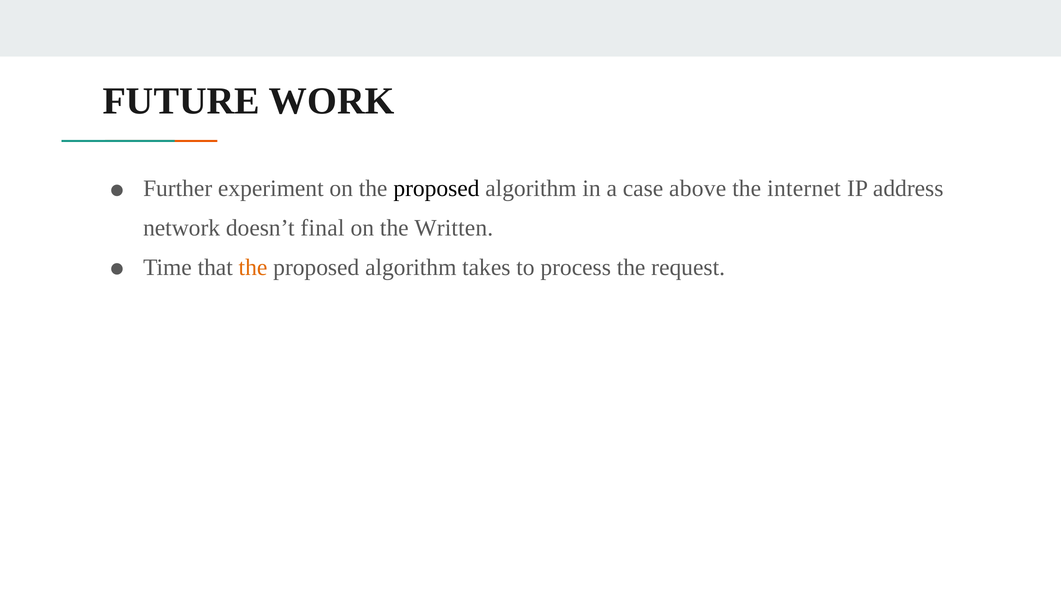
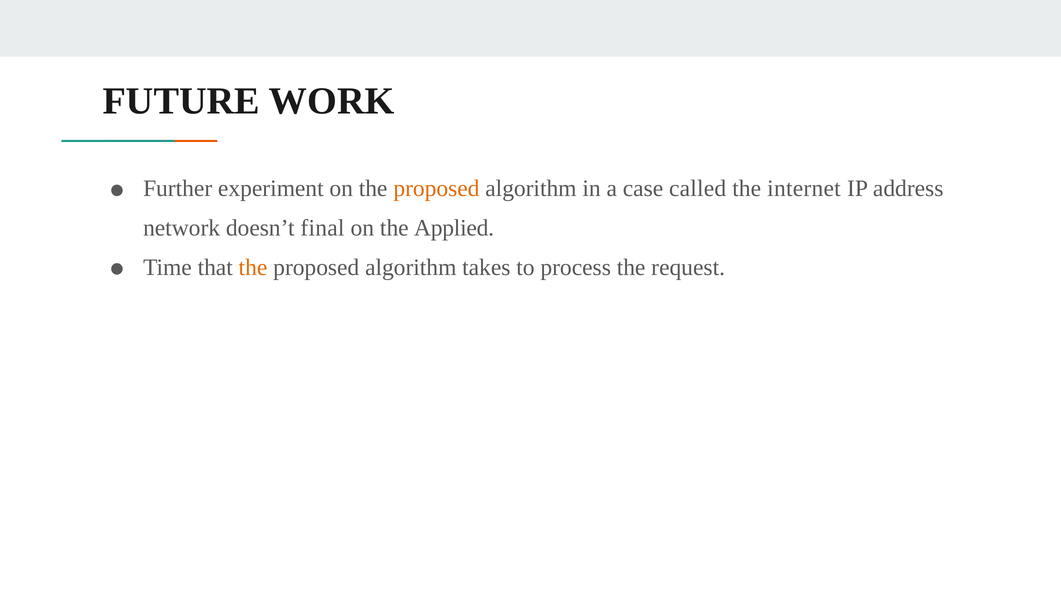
proposed colour: black -> orange (436, 189)
above: above -> called (698, 189)
Written: Written -> Applied (454, 228)
